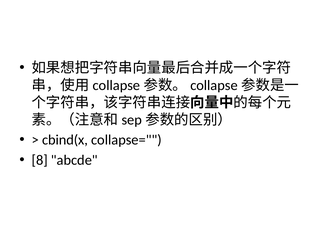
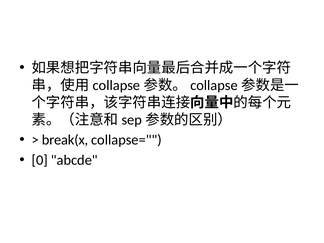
cbind(x: cbind(x -> break(x (65, 140)
8: 8 -> 0 (40, 160)
